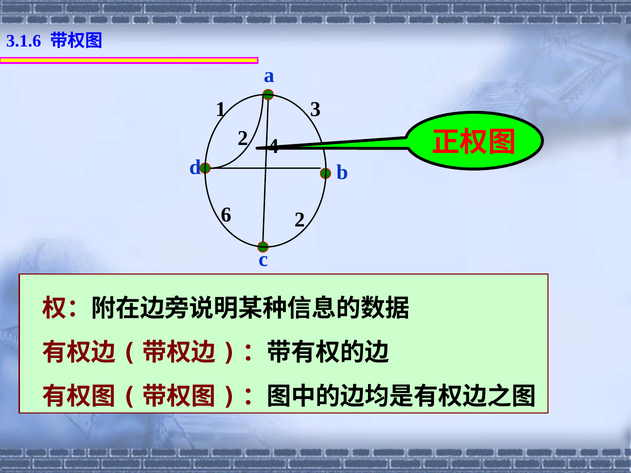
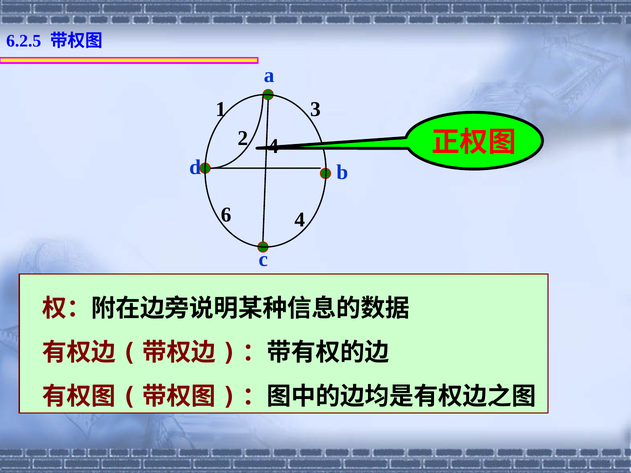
3.1.6: 3.1.6 -> 6.2.5 (24, 41)
6 2: 2 -> 4 (300, 220)
